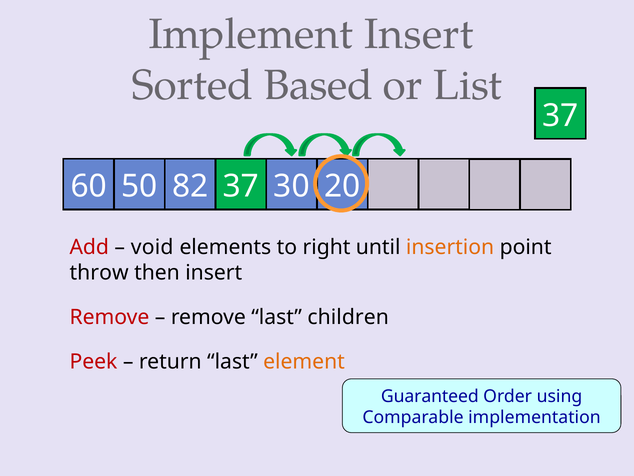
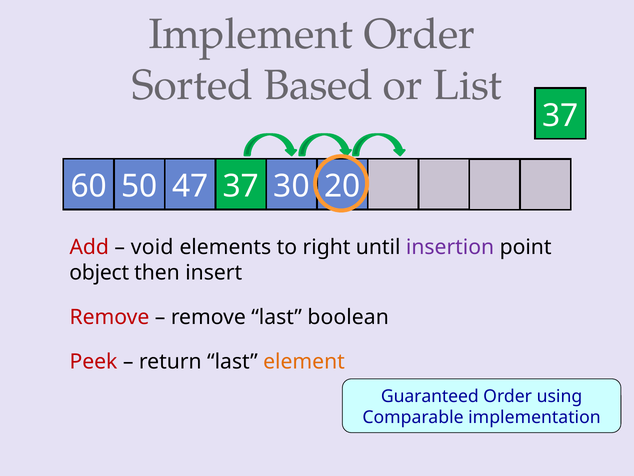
Implement Insert: Insert -> Order (419, 34)
82: 82 -> 47 (190, 186)
insertion colour: orange -> purple (450, 247)
throw: throw -> object (99, 272)
children: children -> boolean (348, 317)
